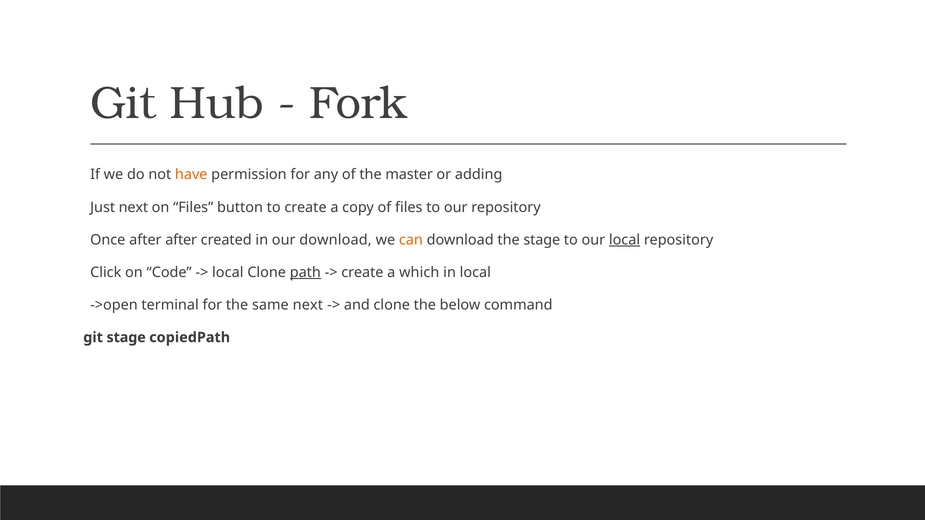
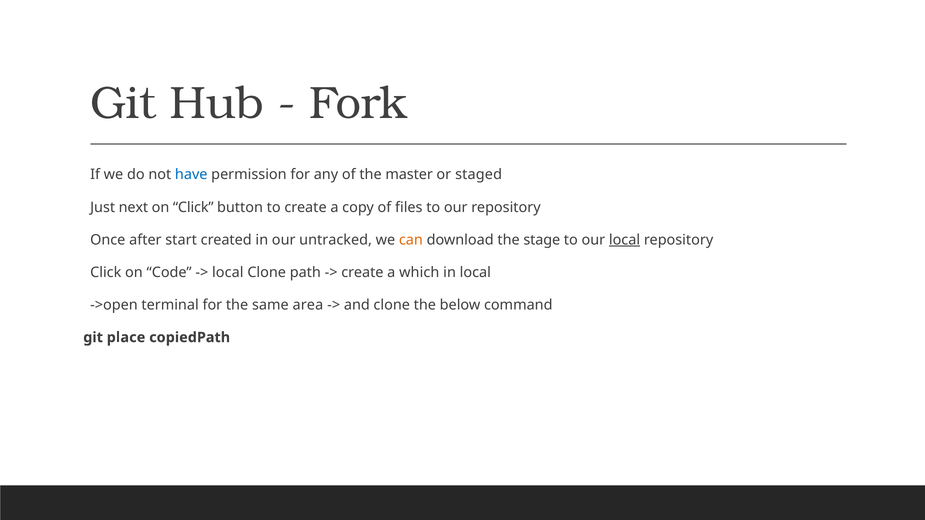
have colour: orange -> blue (191, 175)
adding: adding -> staged (479, 175)
on Files: Files -> Click (193, 207)
after after: after -> start (181, 240)
our download: download -> untracked (336, 240)
path underline: present -> none (305, 272)
same next: next -> area (308, 305)
git stage: stage -> place (126, 338)
